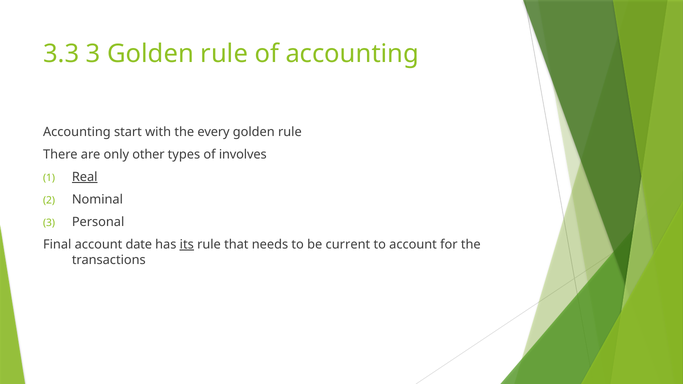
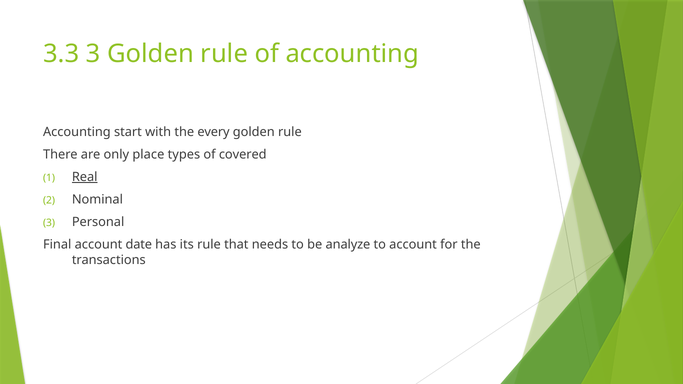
other: other -> place (148, 155)
involves: involves -> covered (243, 155)
its underline: present -> none (187, 245)
current: current -> analyze (348, 245)
